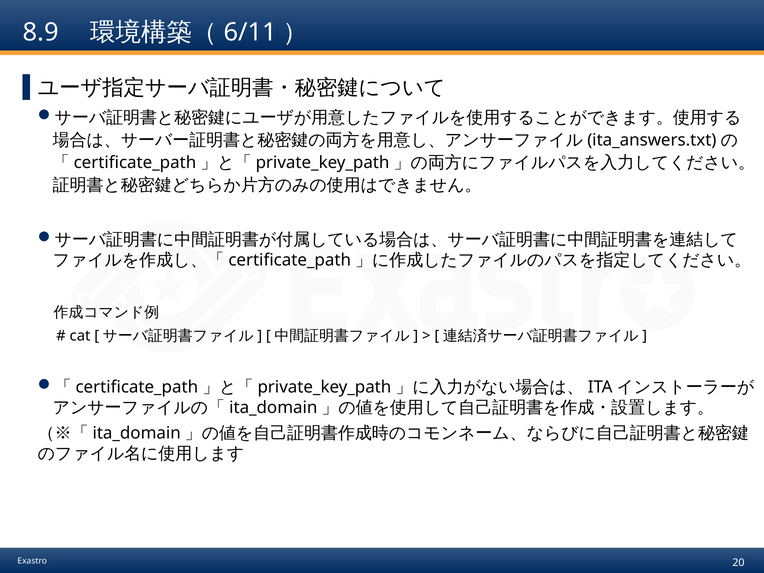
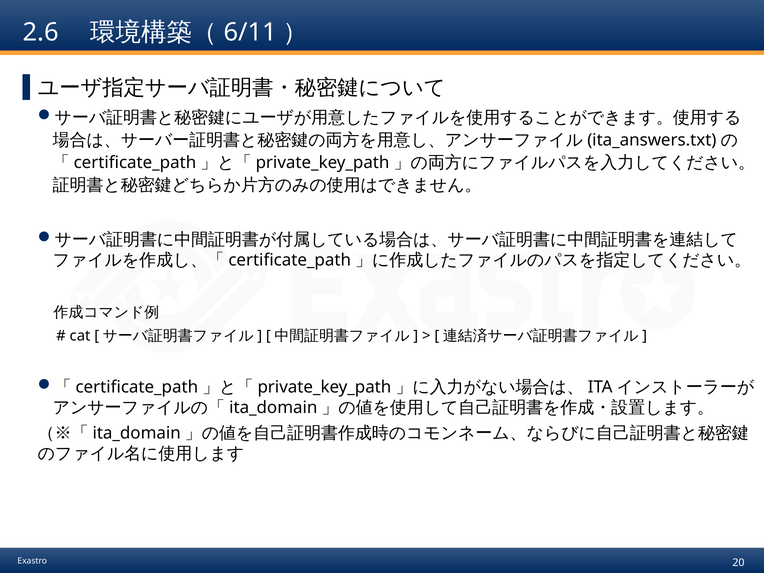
8.9: 8.9 -> 2.6 (41, 32)
